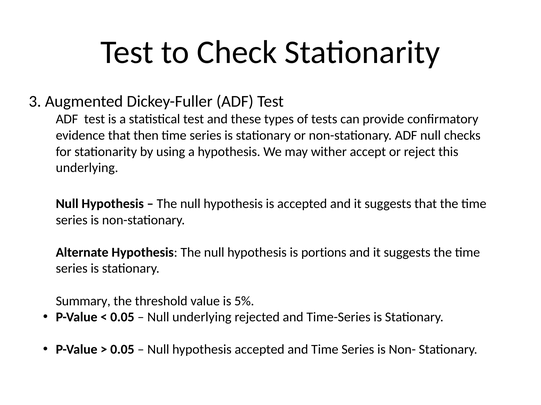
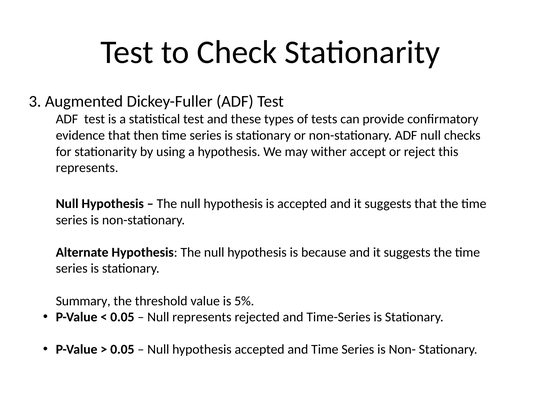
underlying: underlying -> represents (87, 168)
portions: portions -> because (324, 253)
Null underlying: underlying -> represents (202, 318)
